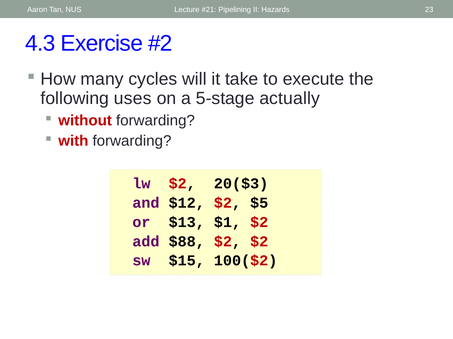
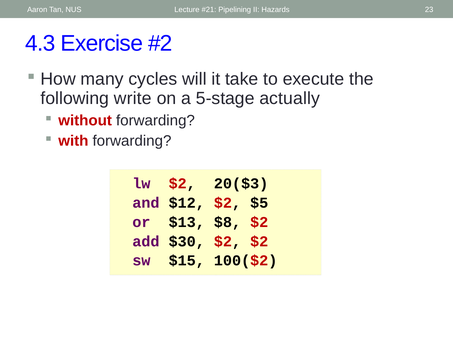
uses: uses -> write (133, 99)
$1: $1 -> $8 (228, 223)
$88: $88 -> $30 (187, 242)
